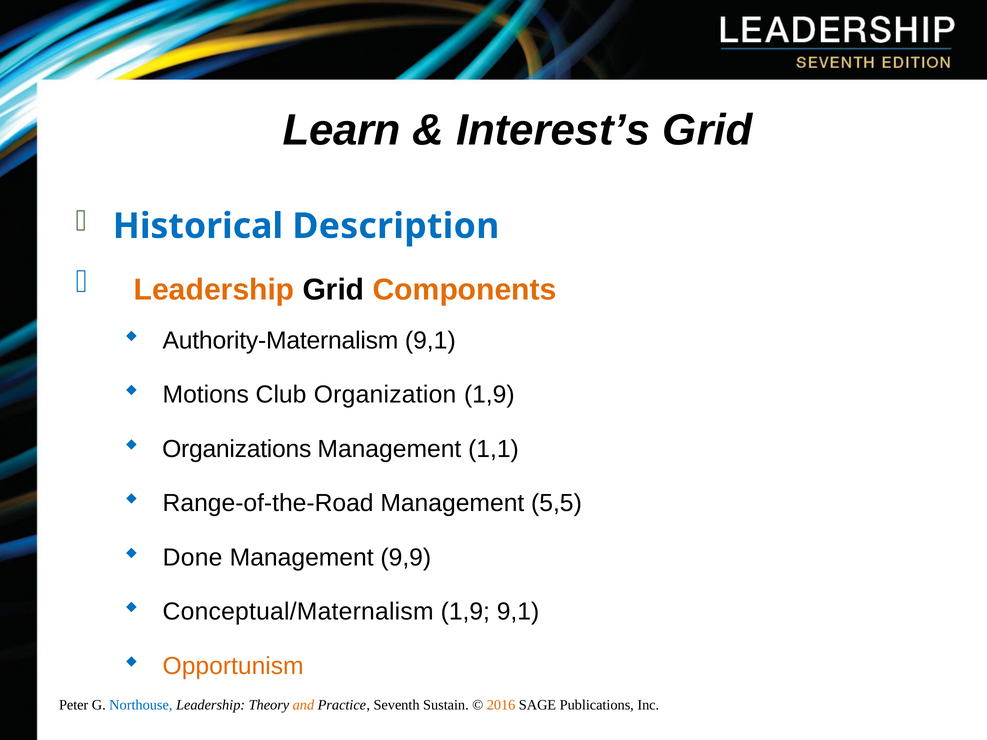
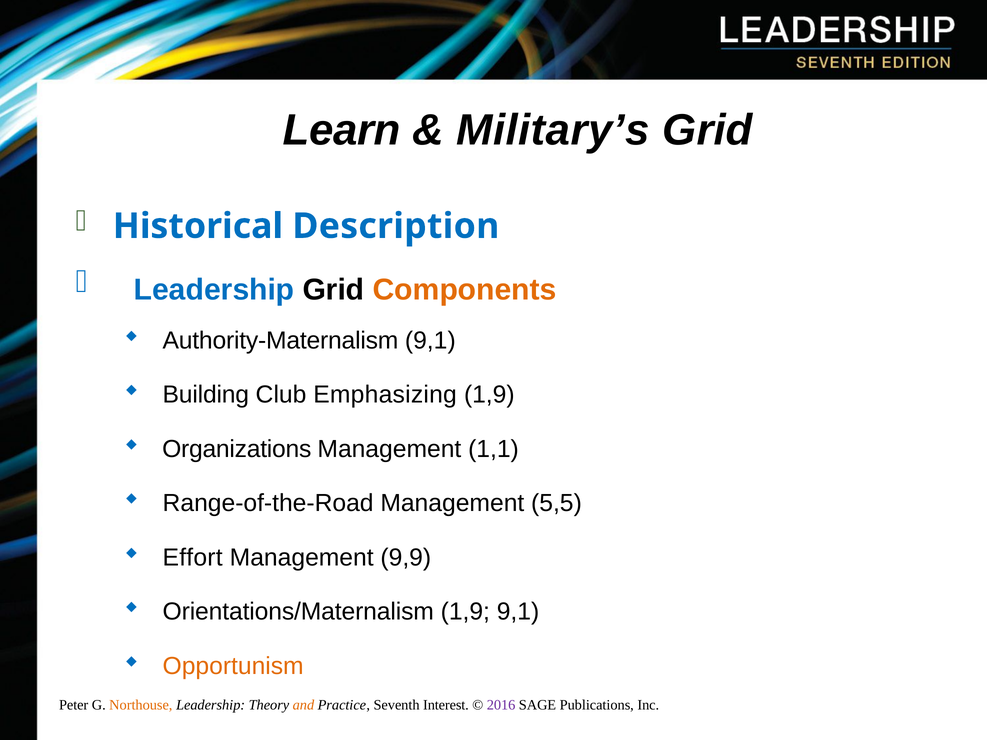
Interest’s: Interest’s -> Military’s (553, 131)
Leadership colour: orange -> blue (214, 290)
Motions: Motions -> Building (206, 395)
Organization: Organization -> Emphasizing (385, 395)
Done: Done -> Effort (193, 558)
Conceptual/Maternalism: Conceptual/Maternalism -> Orientations/Maternalism (298, 612)
Northouse colour: blue -> orange (141, 705)
Sustain: Sustain -> Interest (446, 705)
2016 colour: orange -> purple (501, 705)
